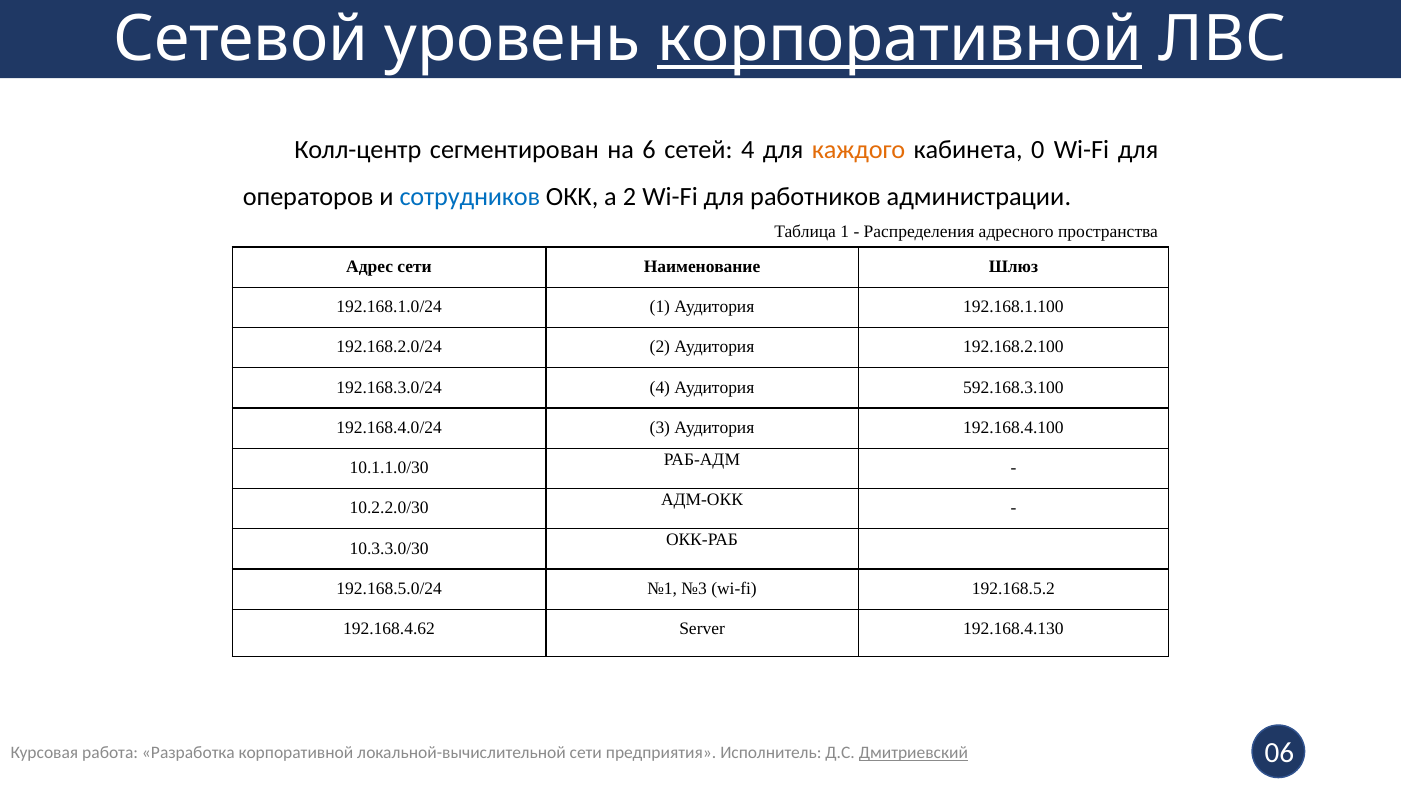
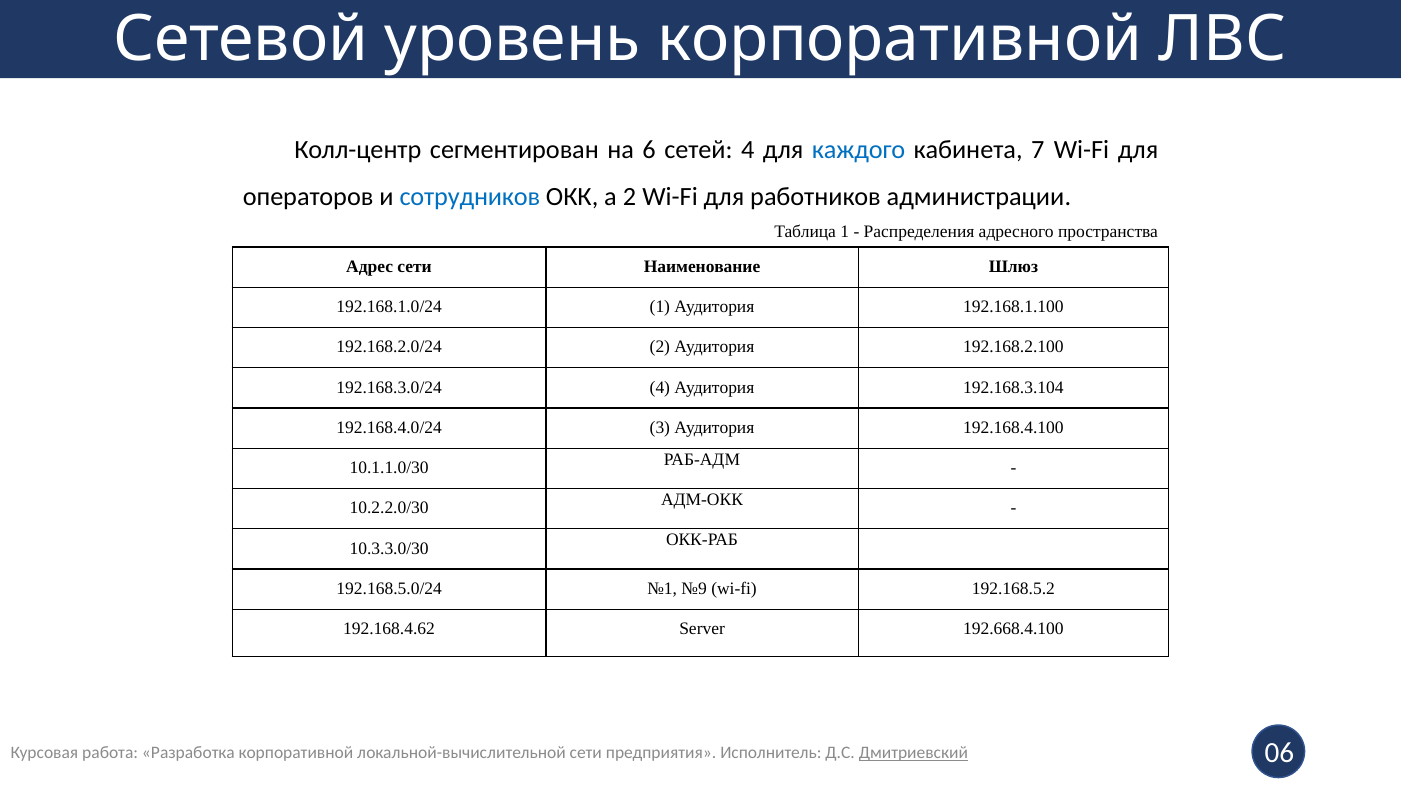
корпоративной underline: present -> none (900, 40)
каждого colour: orange -> blue (859, 150)
0: 0 -> 7 (1038, 150)
592.168.3.100: 592.168.3.100 -> 192.168.3.104 (1013, 387)
№3: №3 -> №9 (694, 589)
192.168.4.130: 192.168.4.130 -> 192.668.4.100 (1013, 629)
